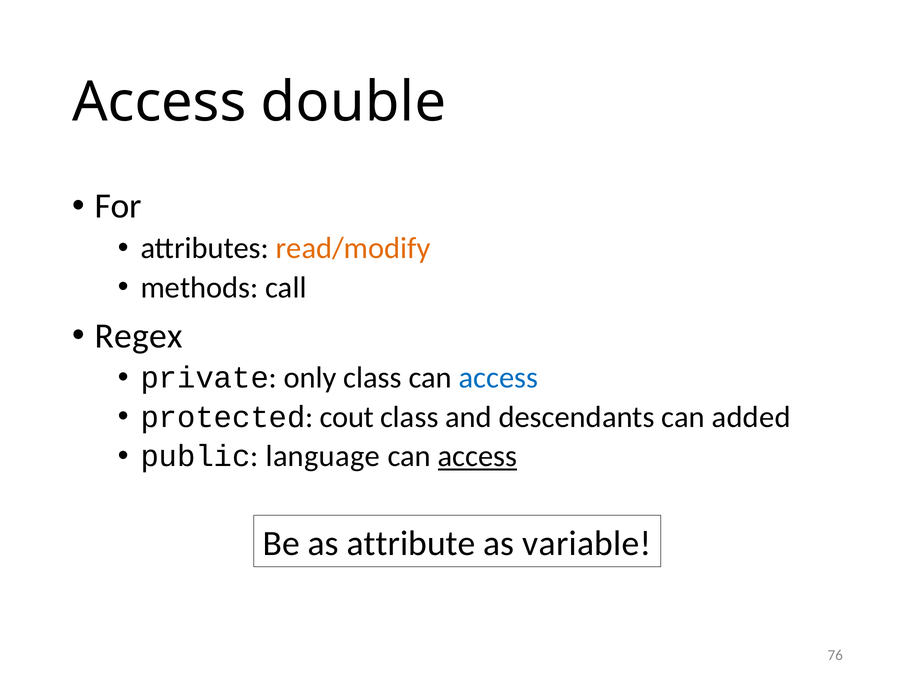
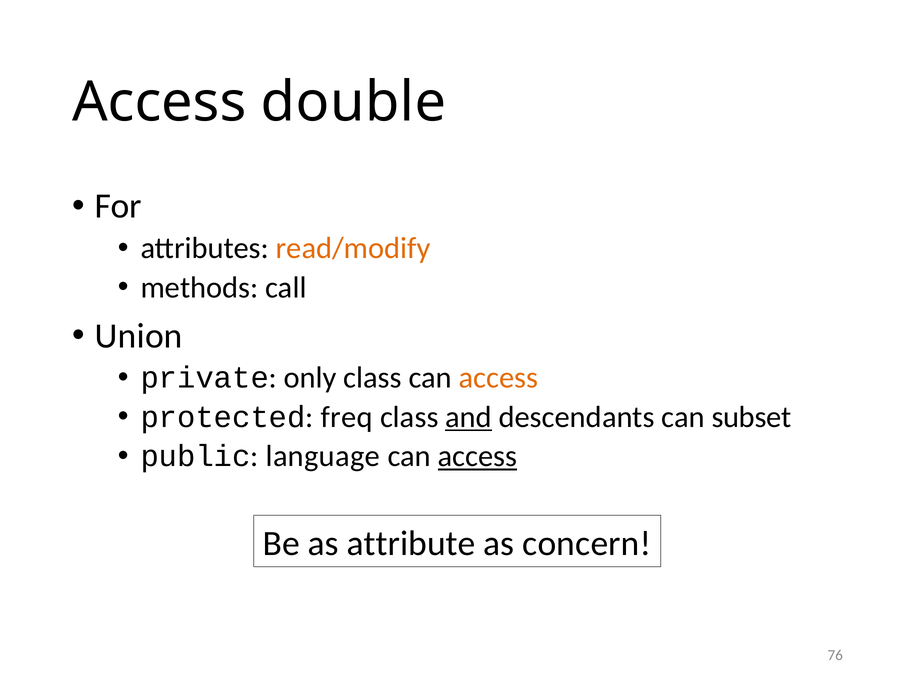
Regex: Regex -> Union (139, 336)
access colour: blue -> orange (499, 378)
cout: cout -> freq (347, 417)
and underline: none -> present (469, 417)
added: added -> subset (751, 417)
variable: variable -> concern (587, 544)
